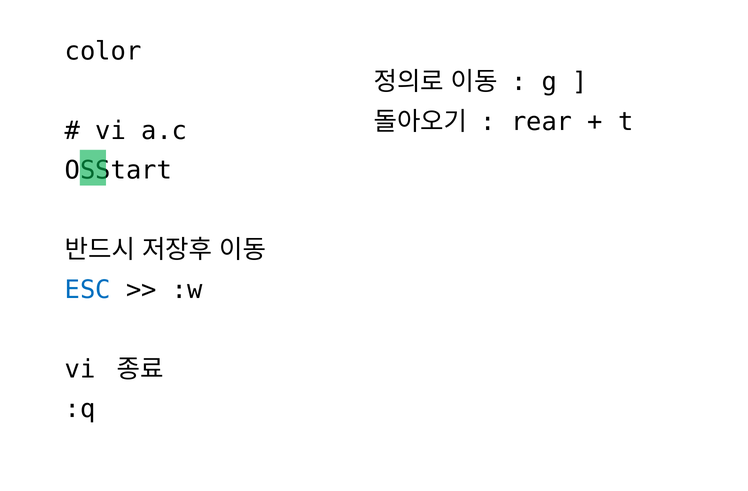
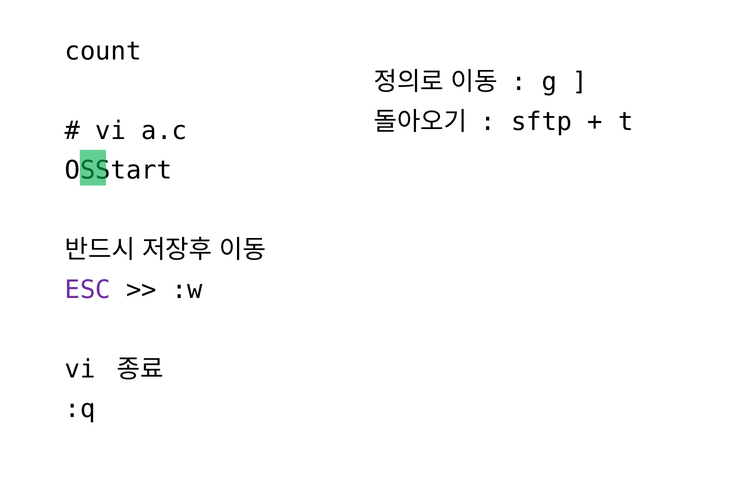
color: color -> count (103, 51)
rear: rear -> sftp (542, 122)
ESC colour: blue -> purple (88, 290)
